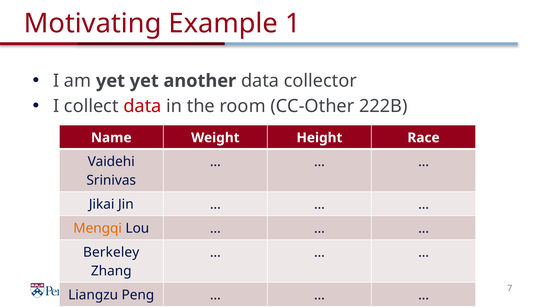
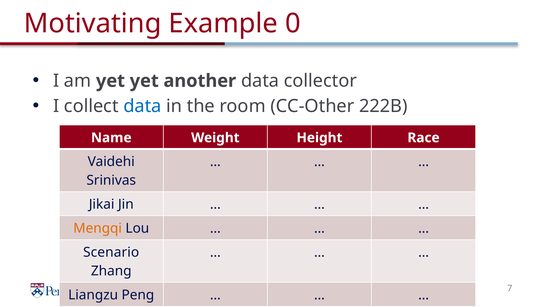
1: 1 -> 0 (293, 23)
data colour: red -> blue (142, 106)
Berkeley: Berkeley -> Scenario (111, 252)
